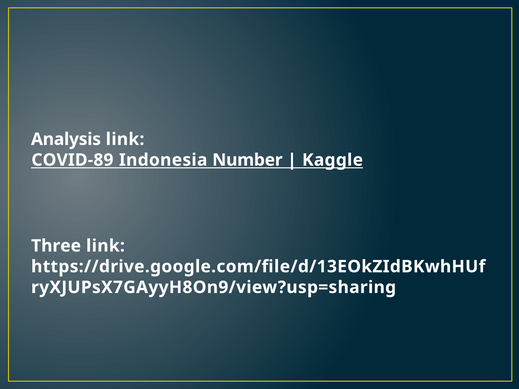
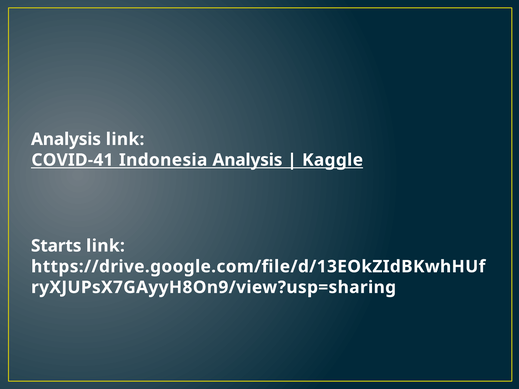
COVID-89: COVID-89 -> COVID-41 (72, 160)
Indonesia Number: Number -> Analysis (247, 160)
Three: Three -> Starts (56, 246)
